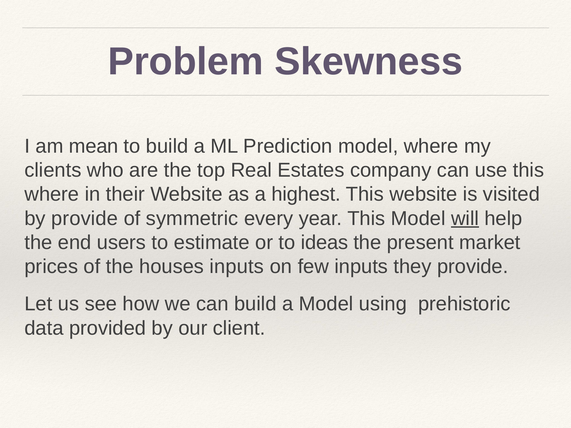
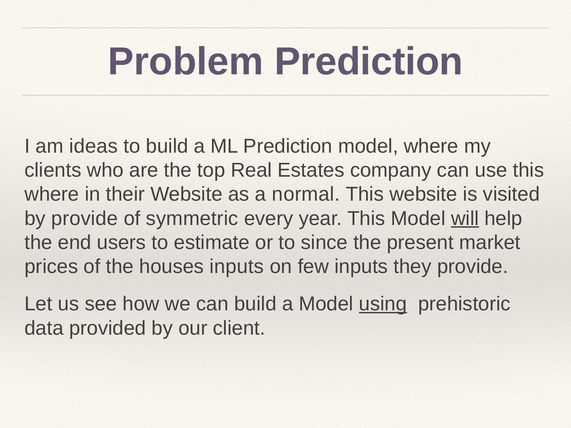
Problem Skewness: Skewness -> Prediction (369, 62)
mean: mean -> ideas (93, 146)
highest: highest -> normal (306, 194)
ideas: ideas -> since (324, 243)
using underline: none -> present (383, 304)
